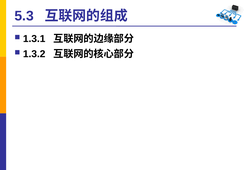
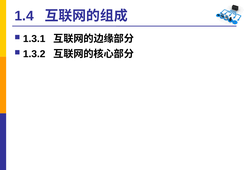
5.3: 5.3 -> 1.4 (24, 16)
